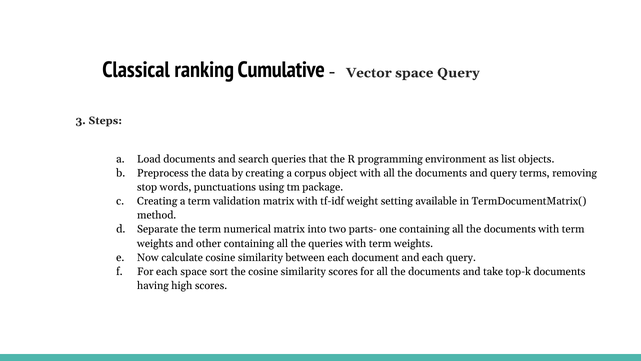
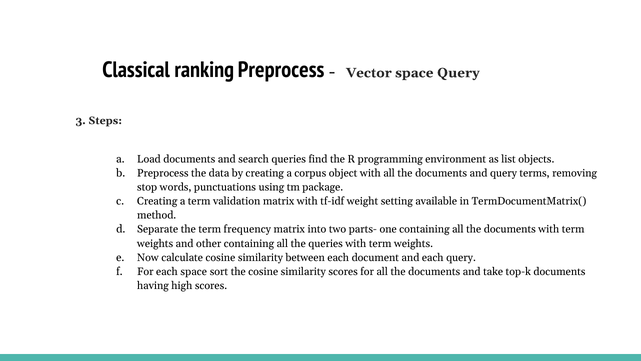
ranking Cumulative: Cumulative -> Preprocess (281, 70)
that: that -> find (318, 159)
numerical: numerical -> frequency (247, 229)
